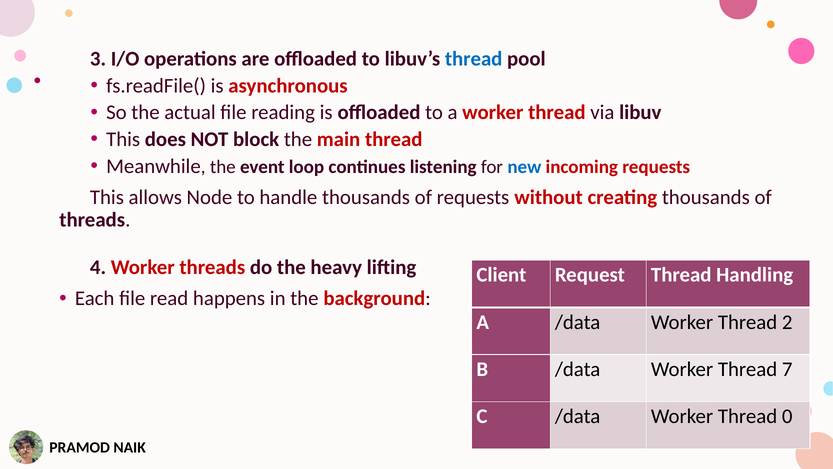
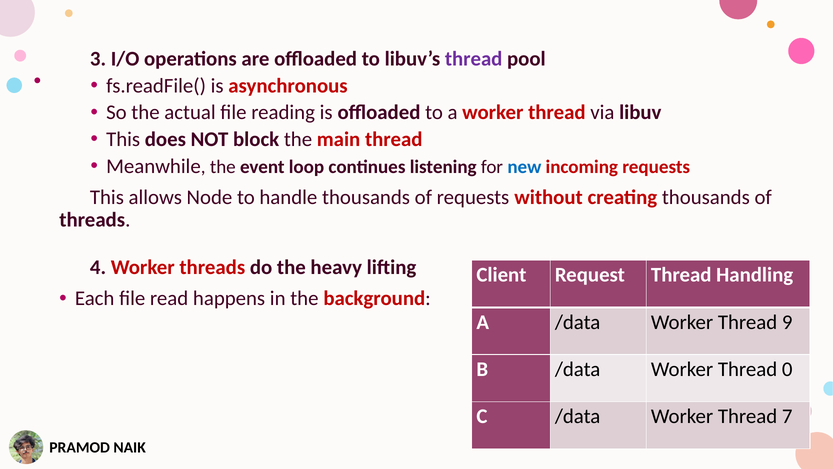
thread colour: blue -> purple (474, 59)
2: 2 -> 9 (787, 322)
7: 7 -> 0 (787, 369)
0: 0 -> 7 (787, 416)
